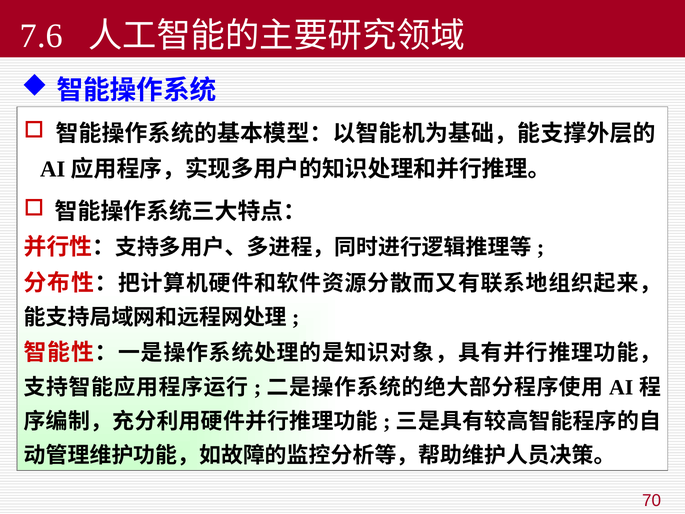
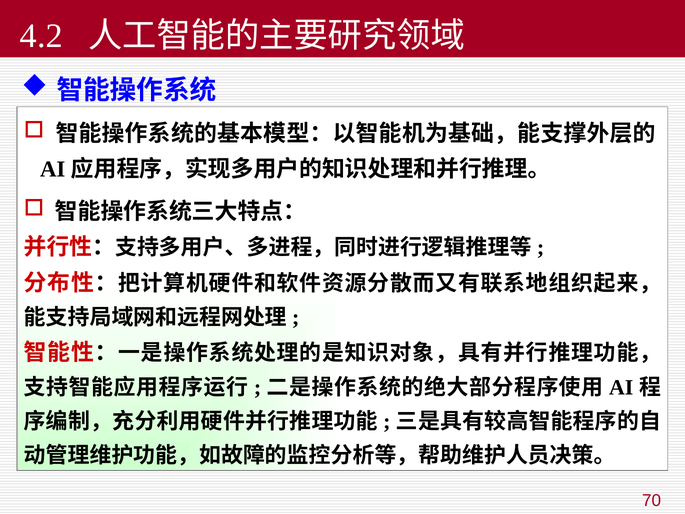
7.6: 7.6 -> 4.2 (41, 36)
